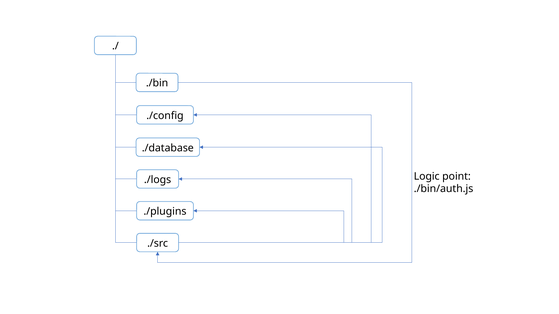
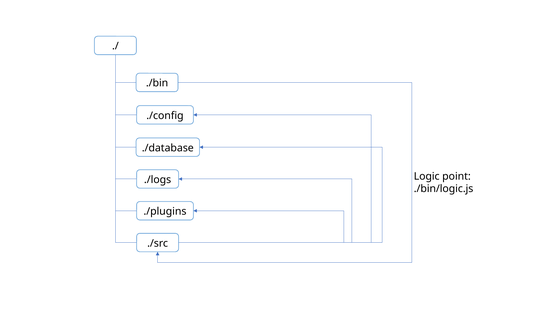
./bin/auth.js: ./bin/auth.js -> ./bin/logic.js (444, 189)
